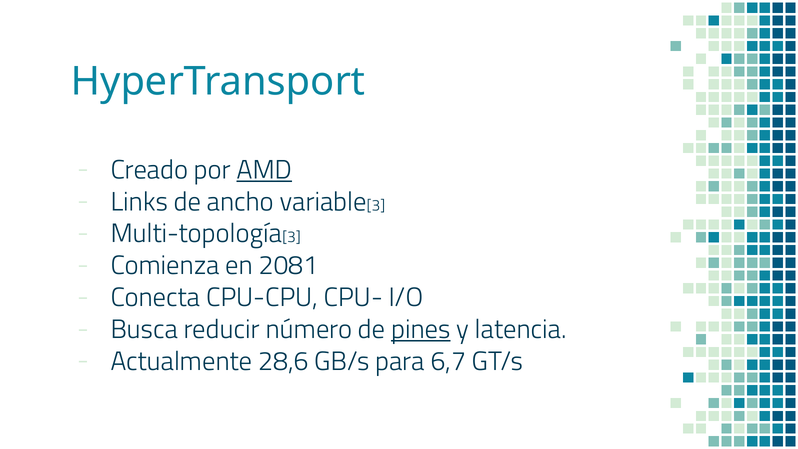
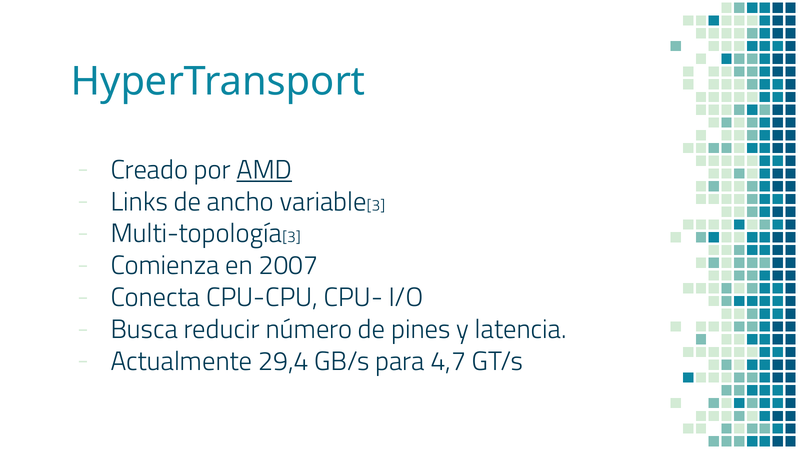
2081: 2081 -> 2007 (288, 266)
pines underline: present -> none (421, 329)
28,6: 28,6 -> 29,4 (283, 361)
6,7: 6,7 -> 4,7 (448, 361)
